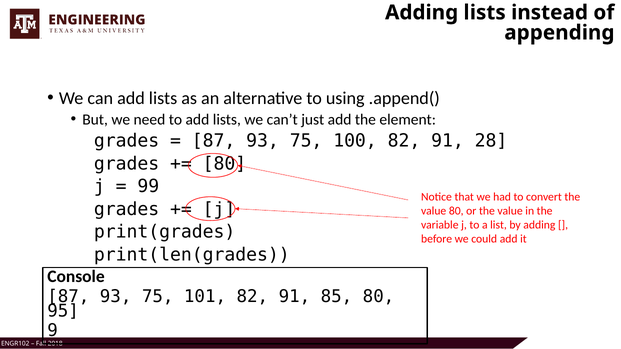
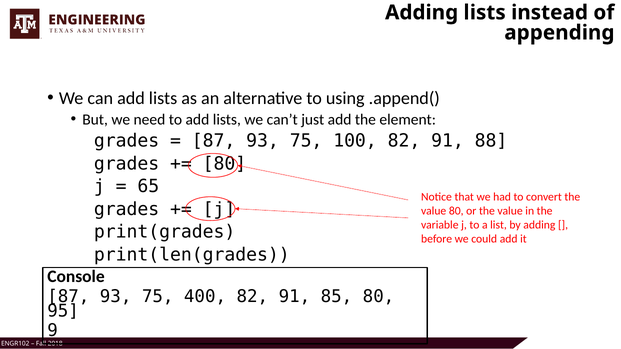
28: 28 -> 88 (491, 141)
99: 99 -> 65 (148, 186)
101: 101 -> 400 (205, 297)
